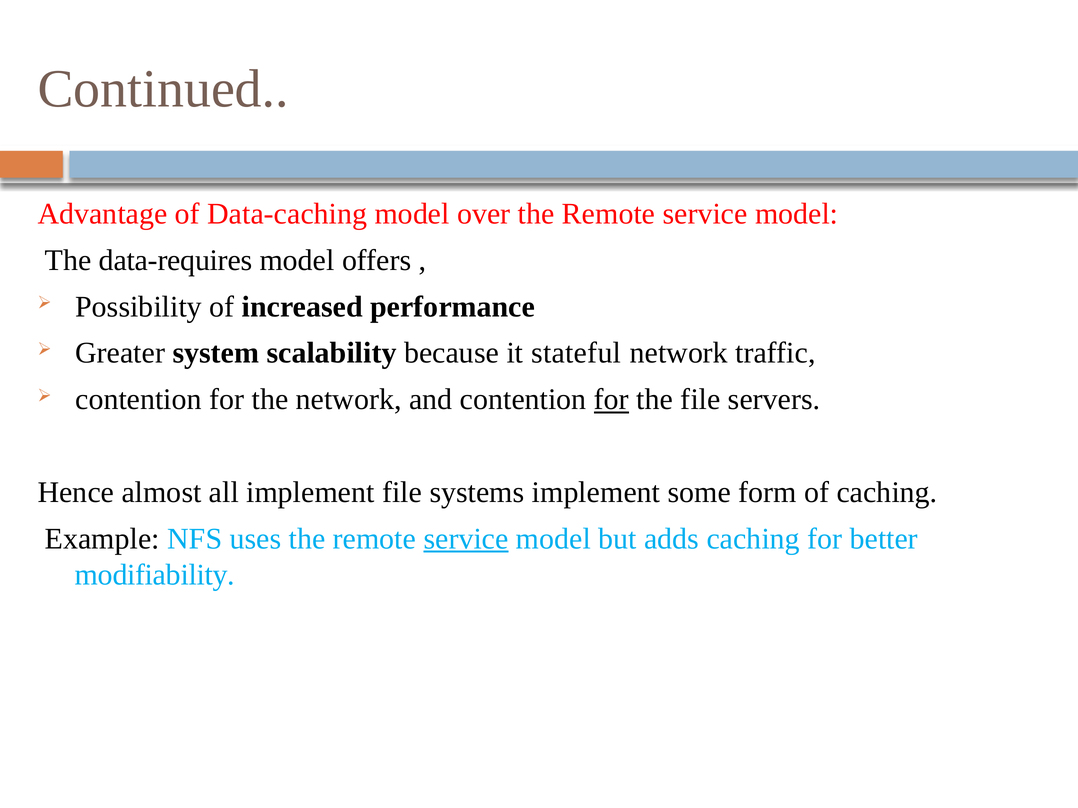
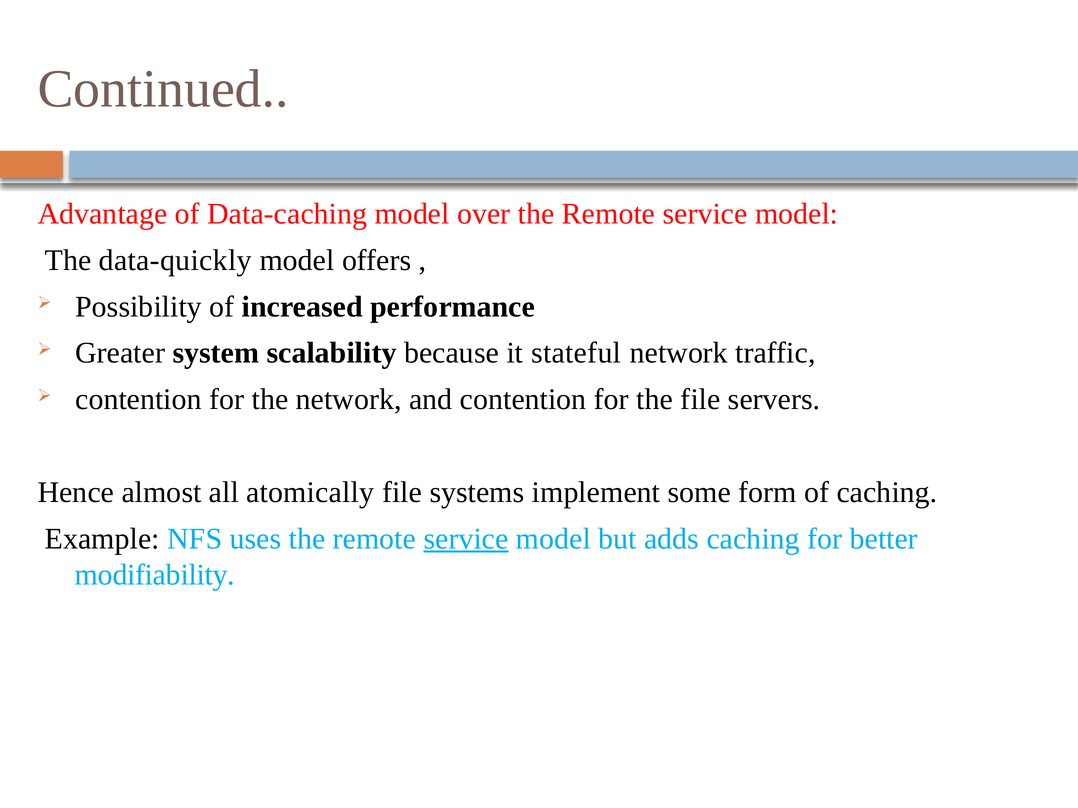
data-requires: data-requires -> data-quickly (175, 260)
for underline: present -> none (611, 400)
all implement: implement -> atomically (310, 493)
